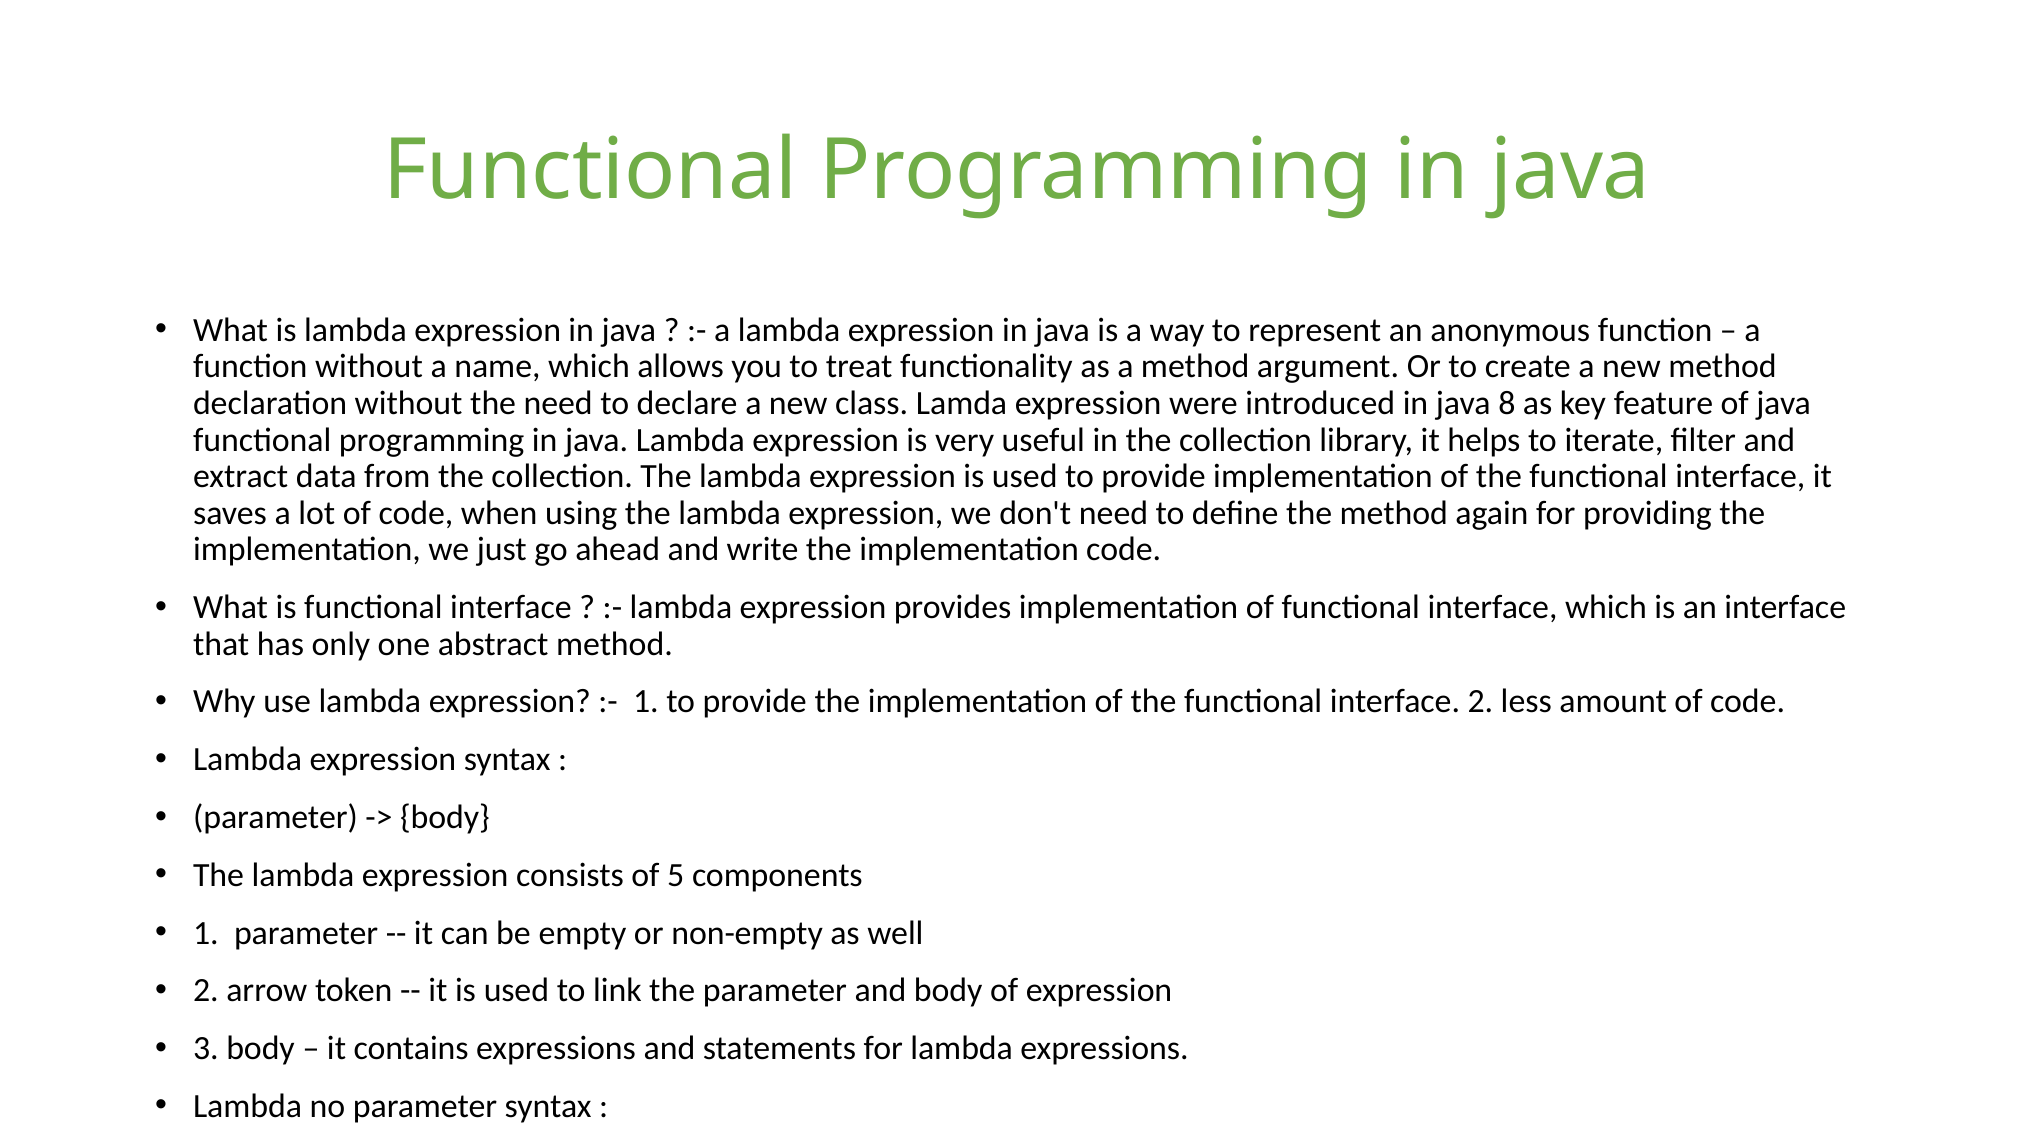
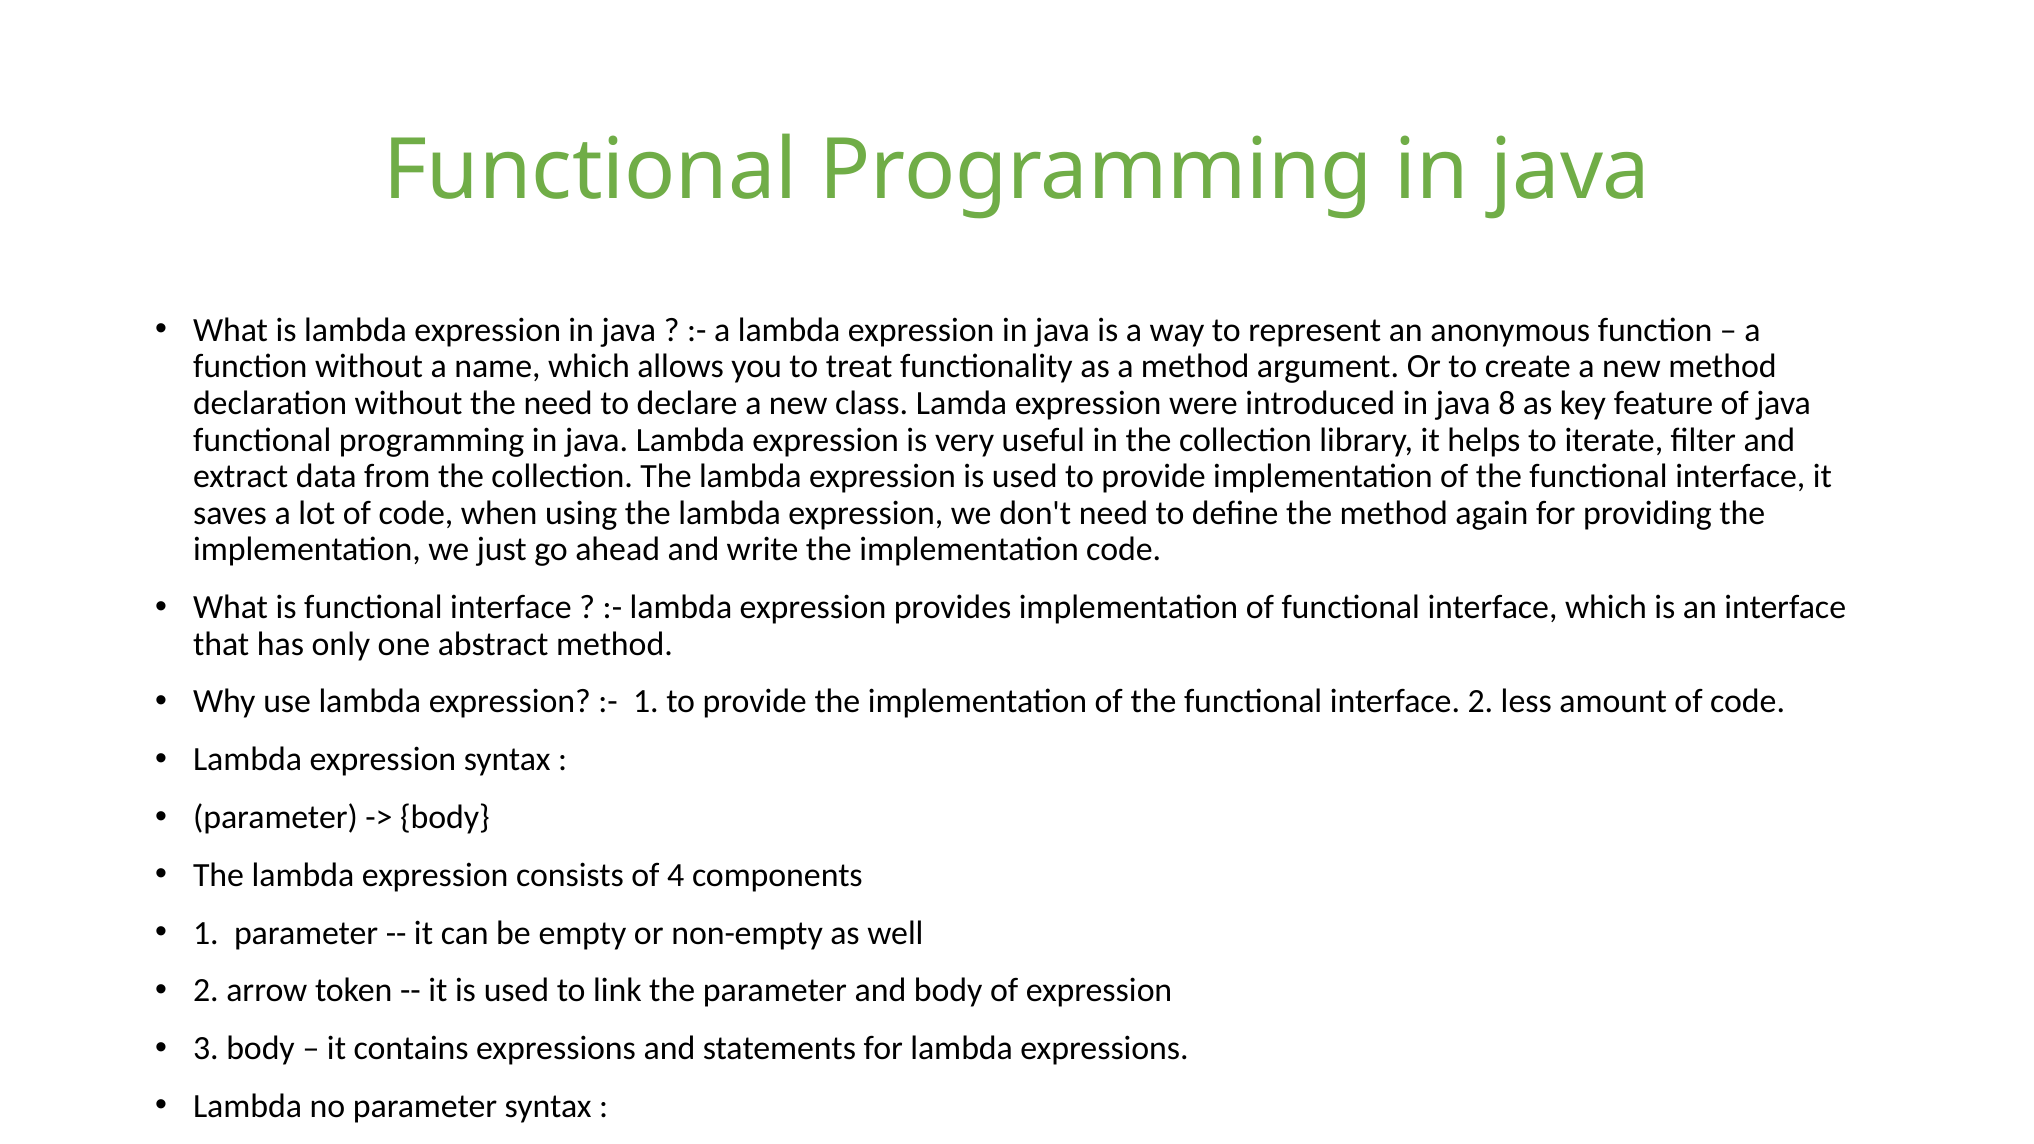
5: 5 -> 4 (676, 875)
